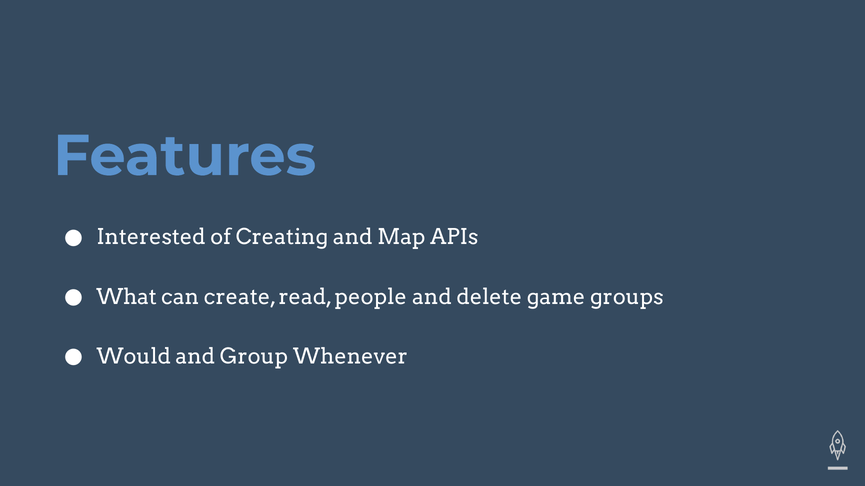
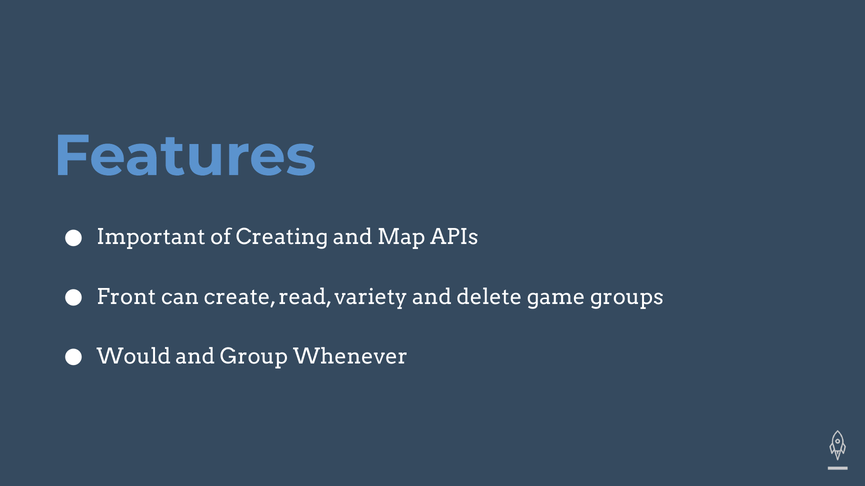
Interested: Interested -> Important (151, 238)
What: What -> Front (126, 297)
people: people -> variety (371, 297)
